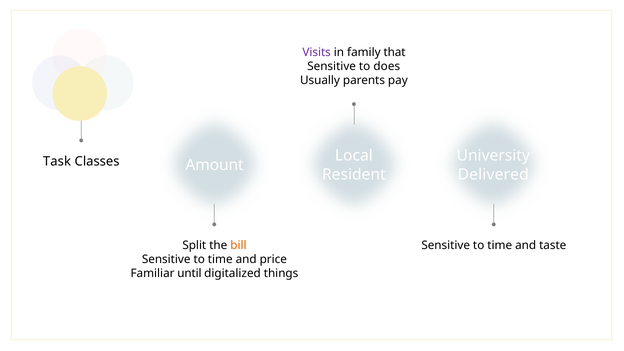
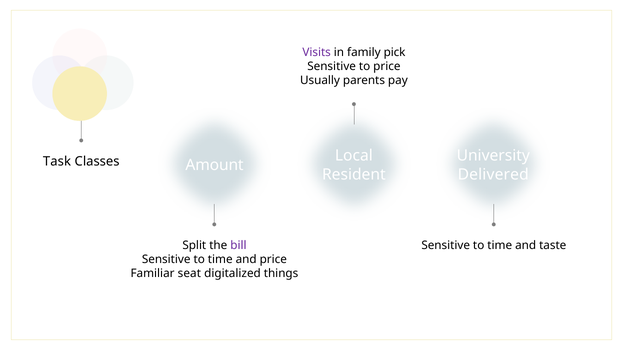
that: that -> pick (395, 52)
to does: does -> price (387, 66)
bill colour: orange -> purple (238, 245)
until: until -> seat (189, 273)
